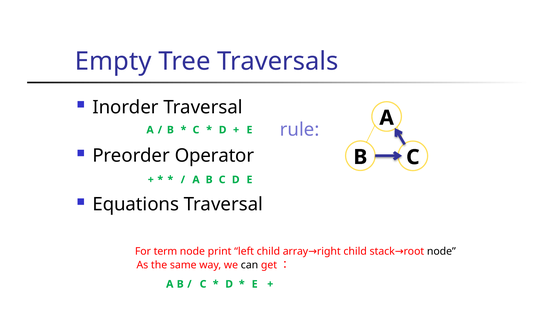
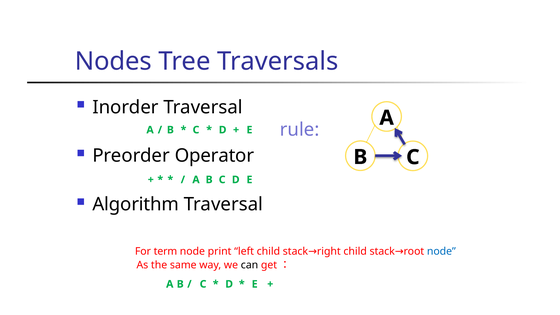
Empty: Empty -> Nodes (113, 61)
Equations: Equations -> Algorithm (136, 204)
left child array: array -> stack (295, 251)
node colour: black -> blue (441, 251)
